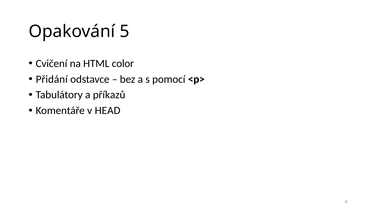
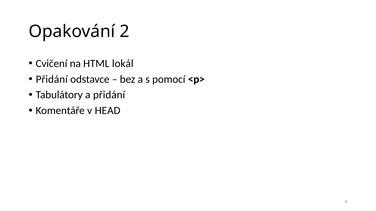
5: 5 -> 2 (125, 32)
color: color -> lokál (123, 64)
a příkazů: příkazů -> přidání (109, 95)
